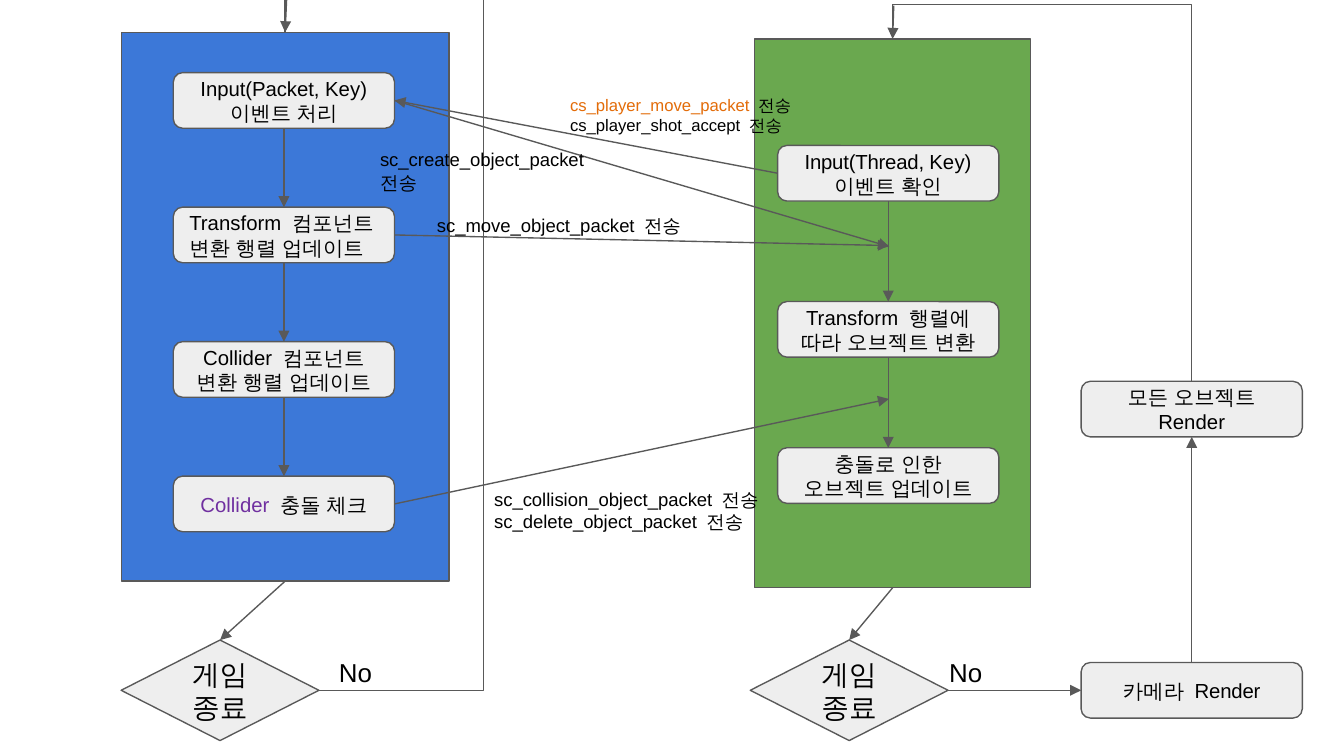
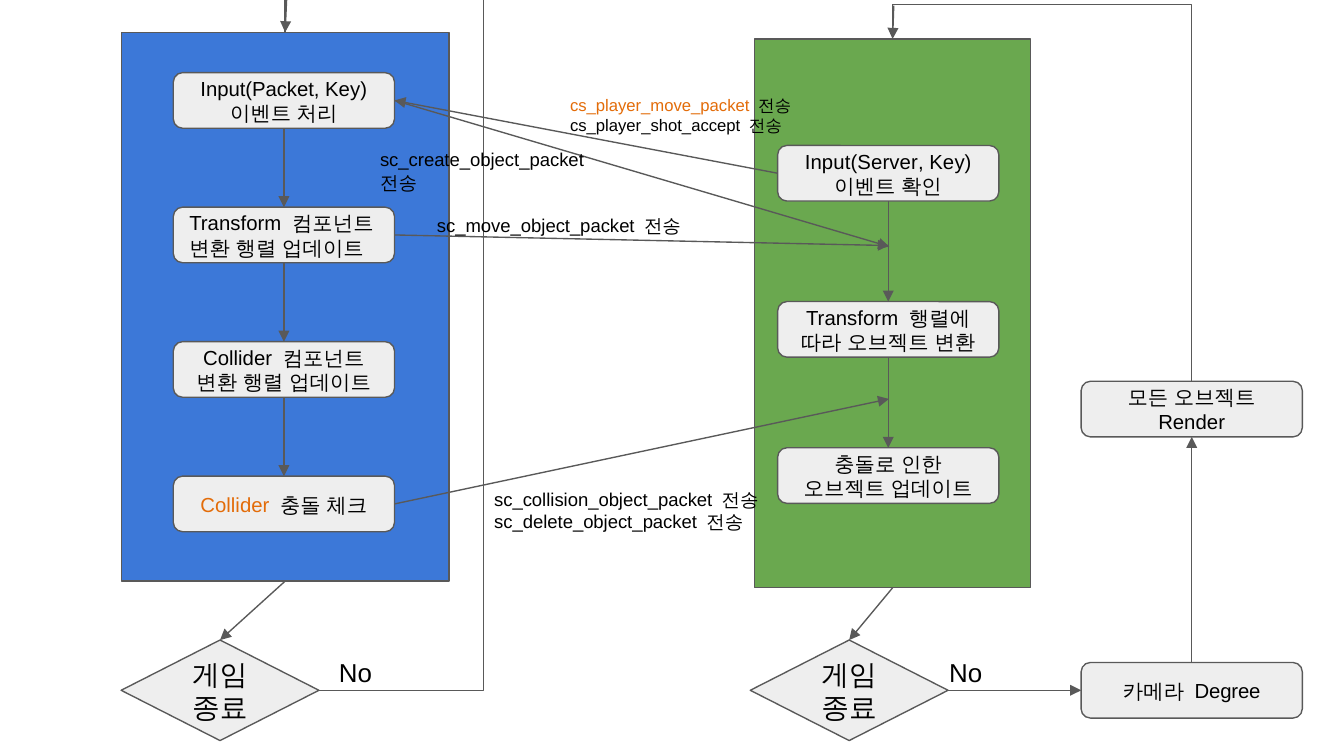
Input(Thread: Input(Thread -> Input(Server (864, 162)
Collider colour: purple -> orange (235, 505)
Render: Render -> Degree (1228, 692)
